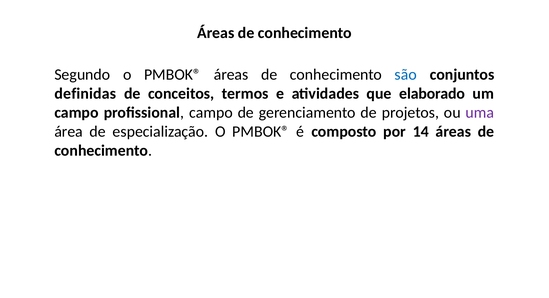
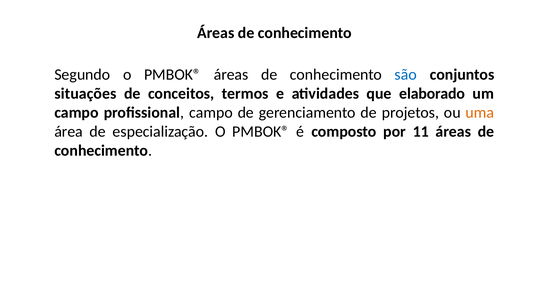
definidas: definidas -> situações (85, 93)
uma colour: purple -> orange (480, 112)
14: 14 -> 11 (421, 132)
